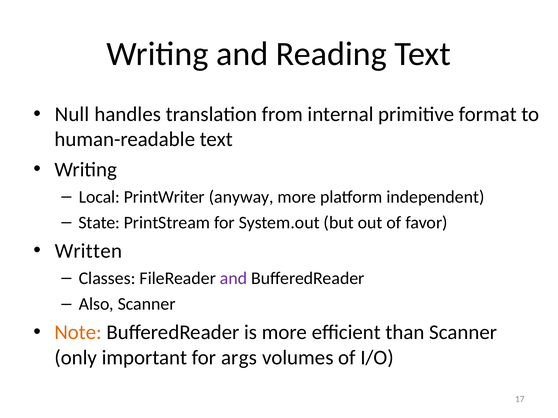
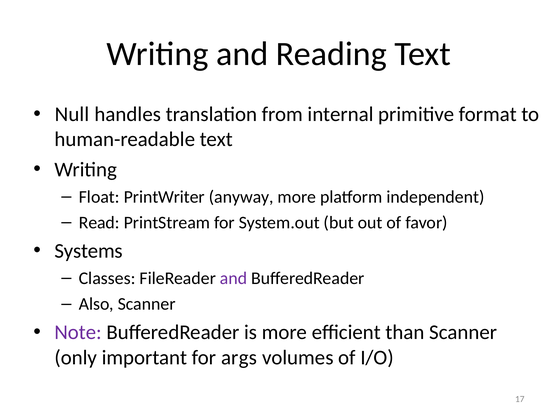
Local: Local -> Float (99, 197)
State: State -> Read (99, 223)
Written: Written -> Systems (89, 251)
Note colour: orange -> purple (78, 333)
